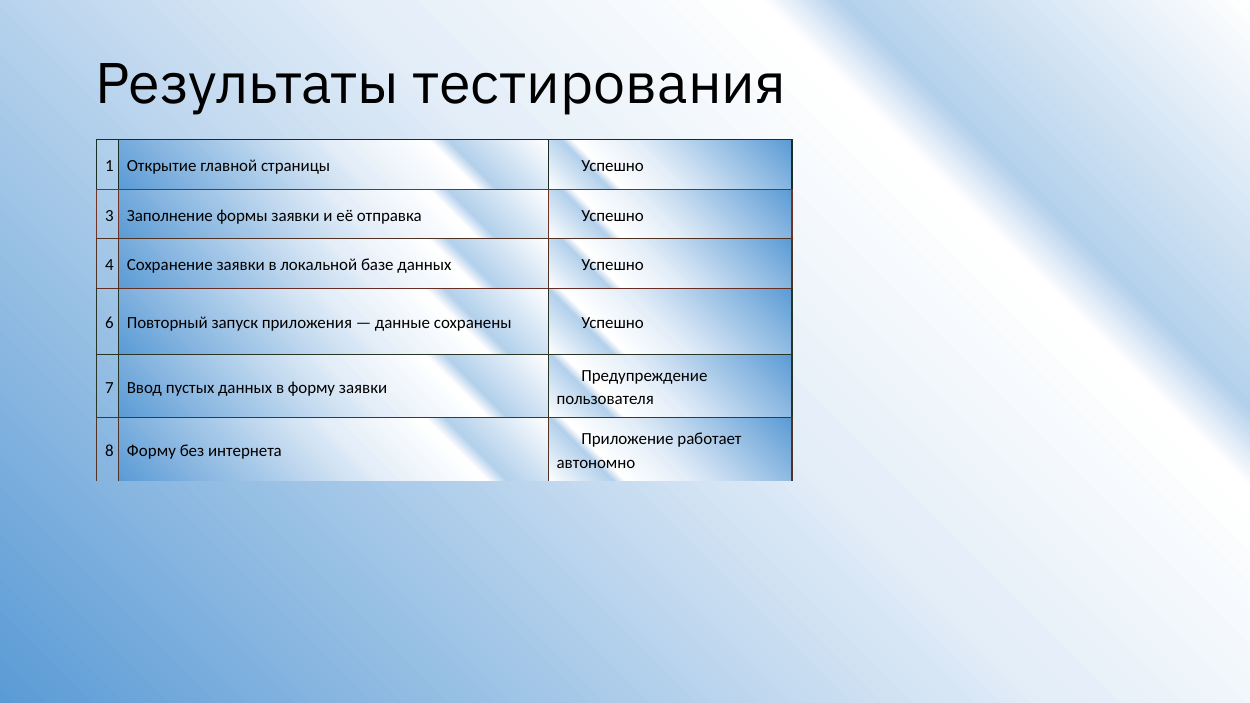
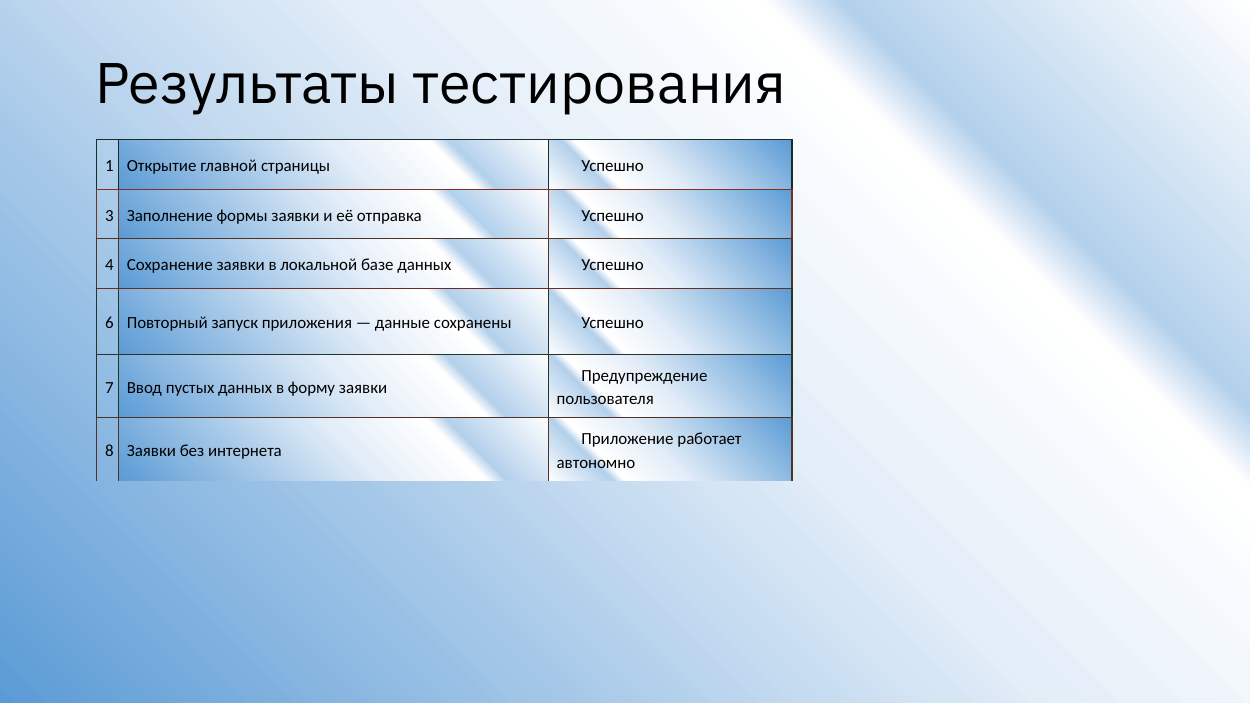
Форму: Форму -> Заявки (151, 451)
